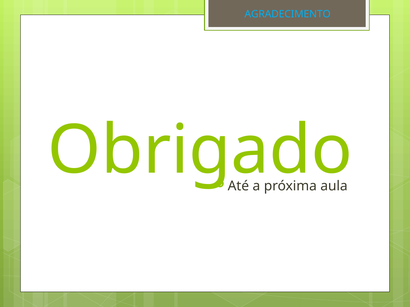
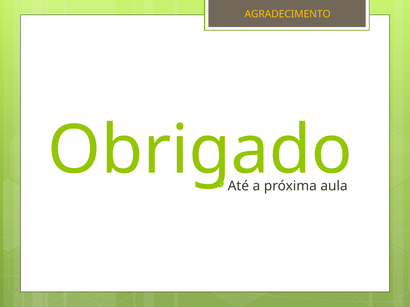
AGRADECIMENTO colour: light blue -> yellow (288, 14)
